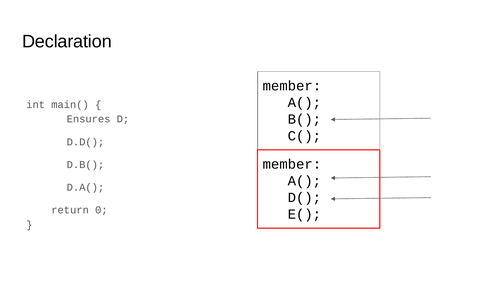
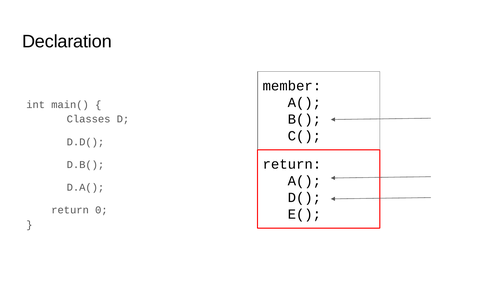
Ensures: Ensures -> Classes (89, 119)
member: member -> return (292, 164)
